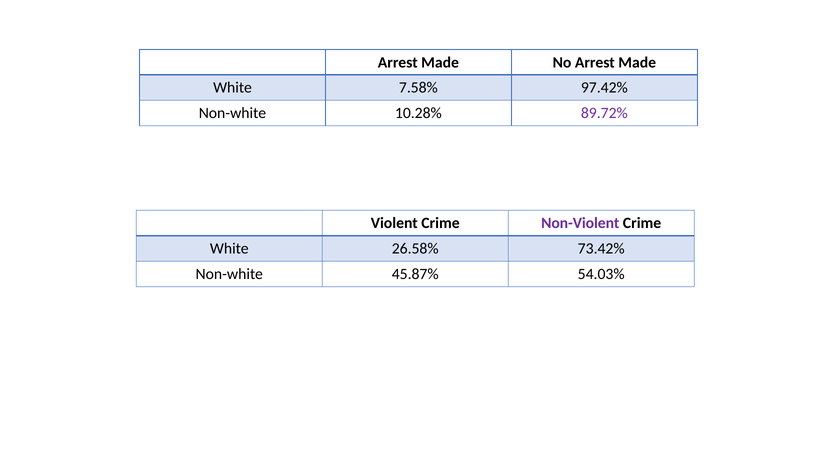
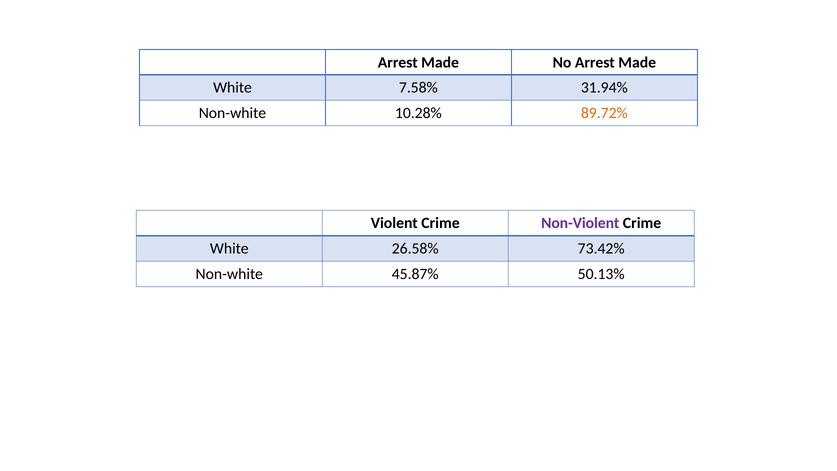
97.42%: 97.42% -> 31.94% (604, 88)
89.72% colour: purple -> orange (604, 113)
54.03%: 54.03% -> 50.13% (601, 274)
